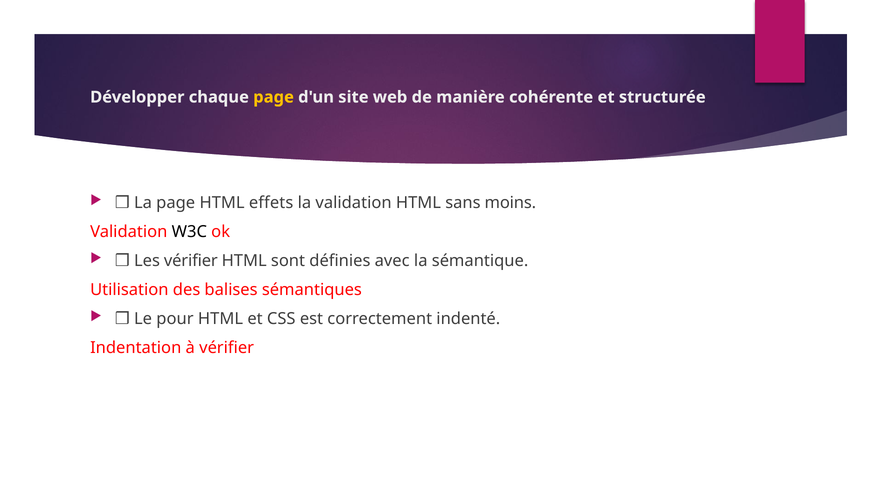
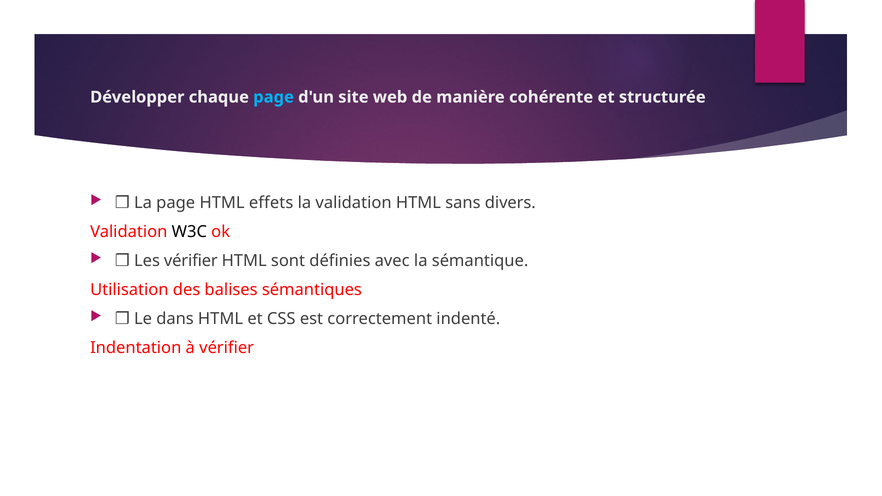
page colour: yellow -> light blue (274, 97)
moins: moins -> divers (510, 203)
pour: pour -> dans (175, 319)
